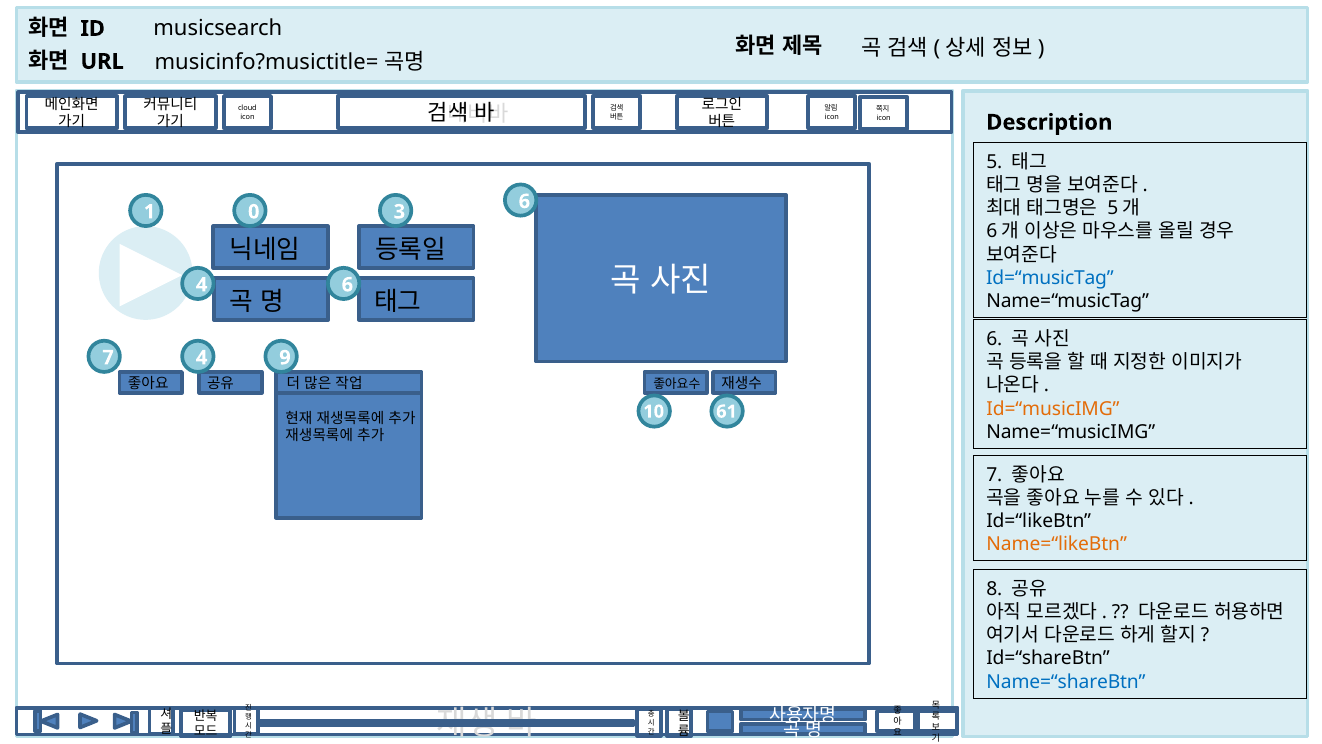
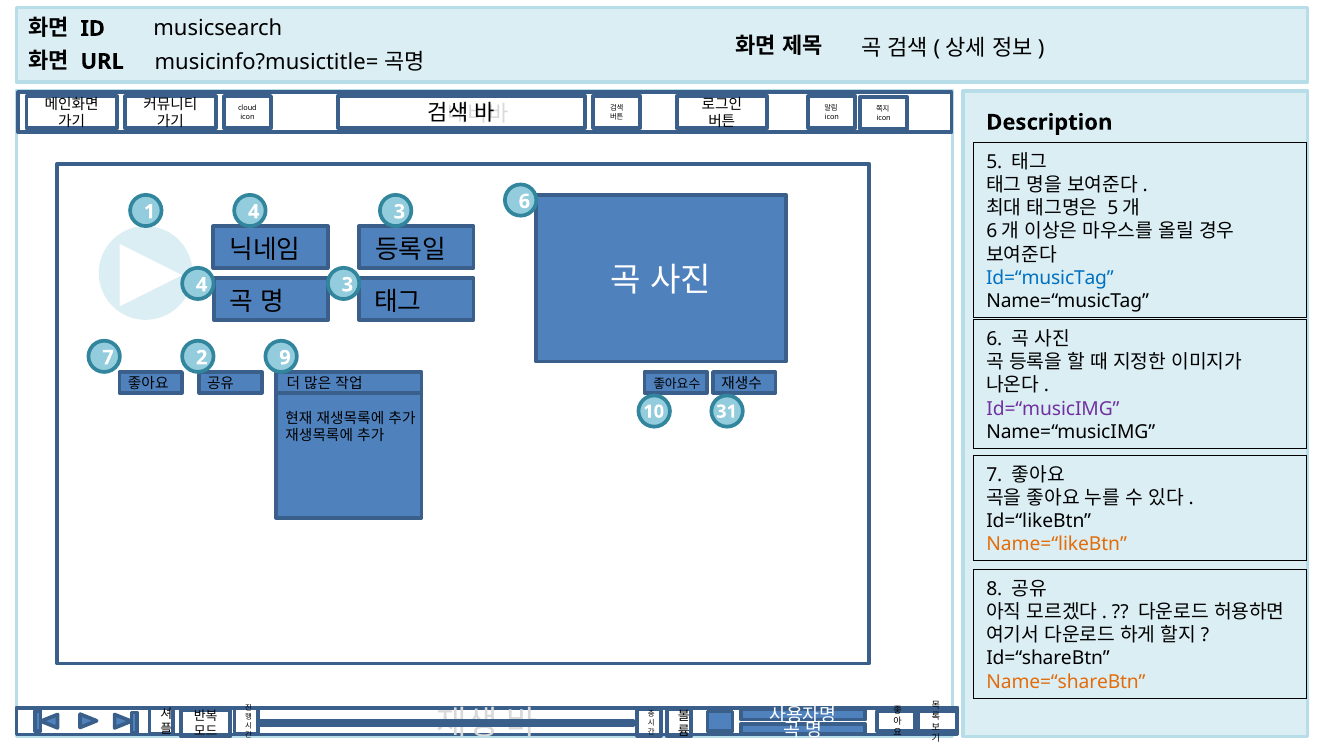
1 0: 0 -> 4 (254, 212)
6: 6 -> 3 (347, 285)
7 4: 4 -> 2 (202, 358)
Id=“musicIMG colour: orange -> purple (1053, 408)
61: 61 -> 31 (727, 411)
Name=“shareBtn colour: blue -> orange (1066, 681)
